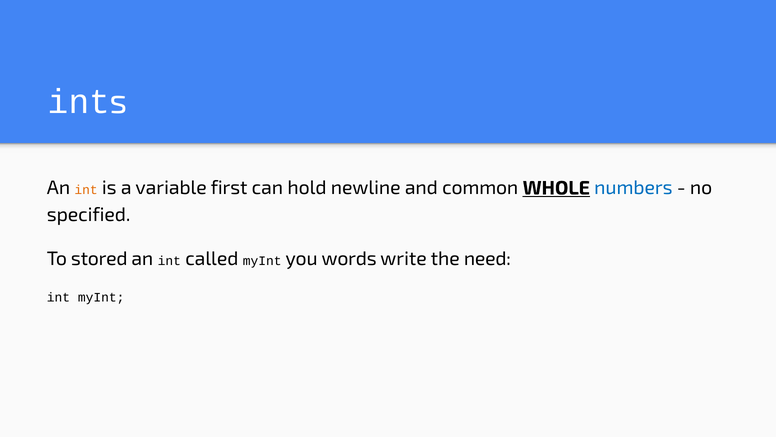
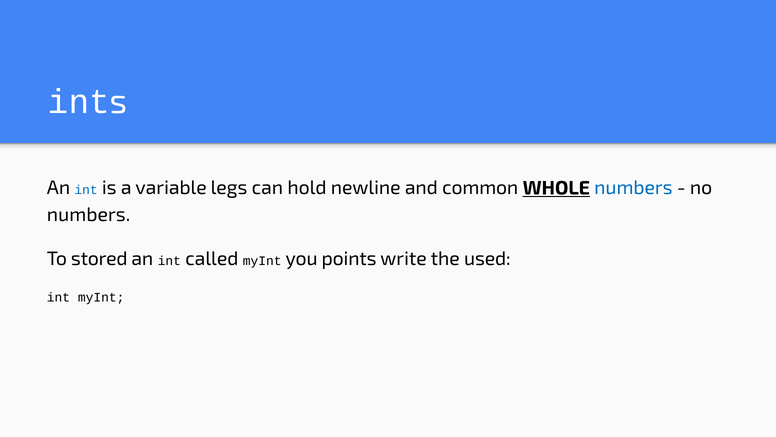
int colour: orange -> blue (86, 190)
first: first -> legs (229, 188)
specified: specified -> numbers (89, 215)
words: words -> points (349, 259)
need: need -> used (487, 259)
